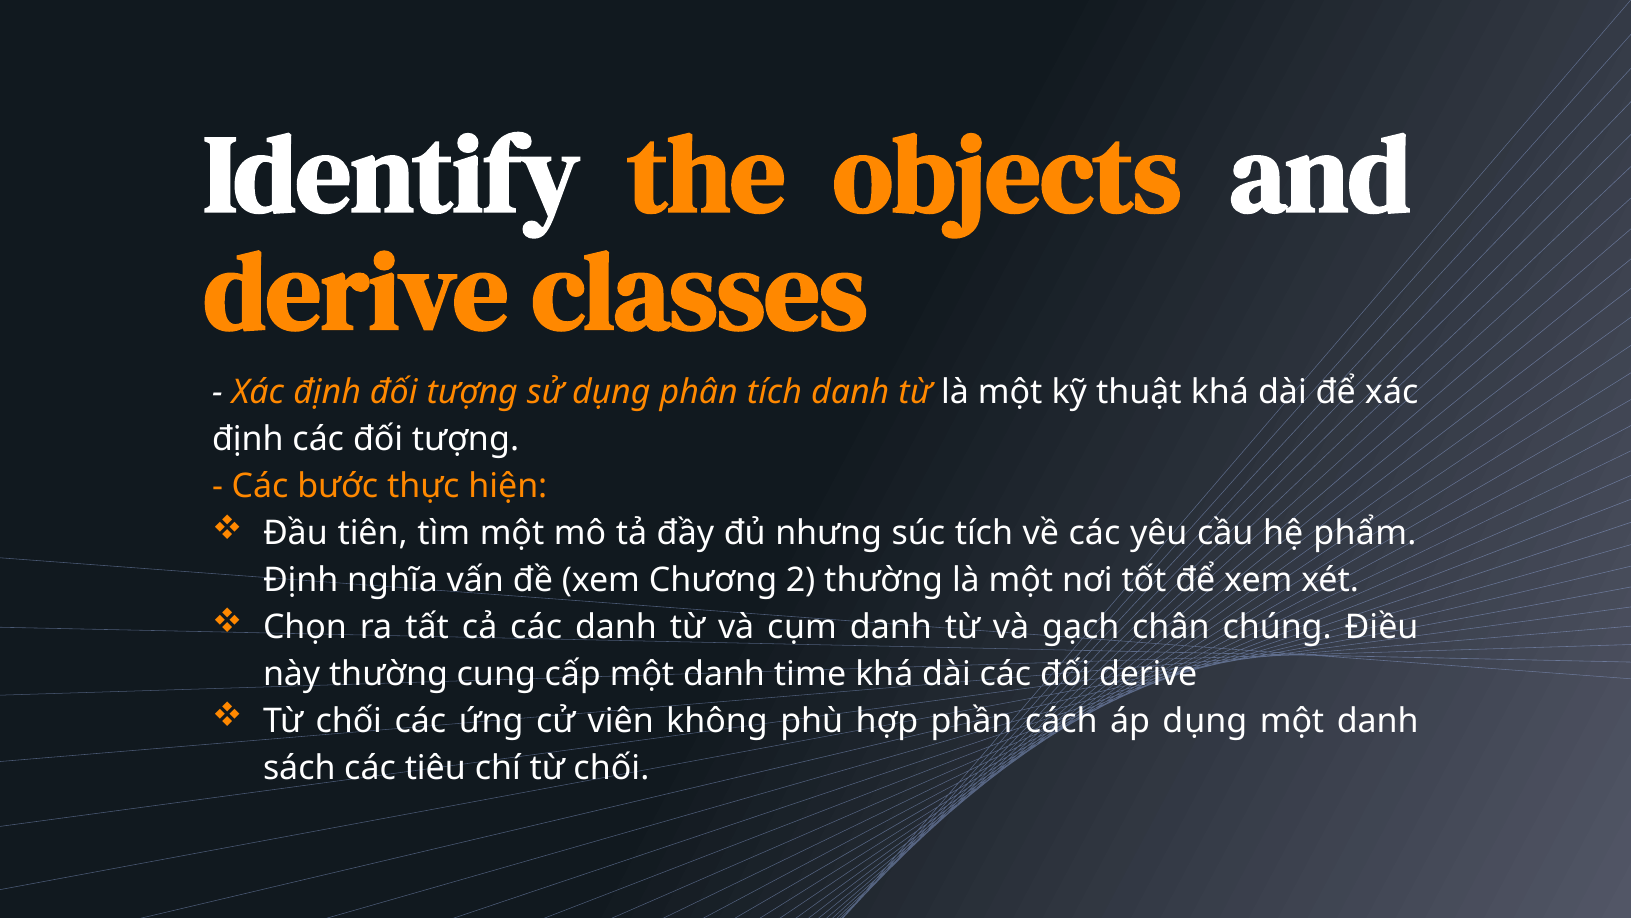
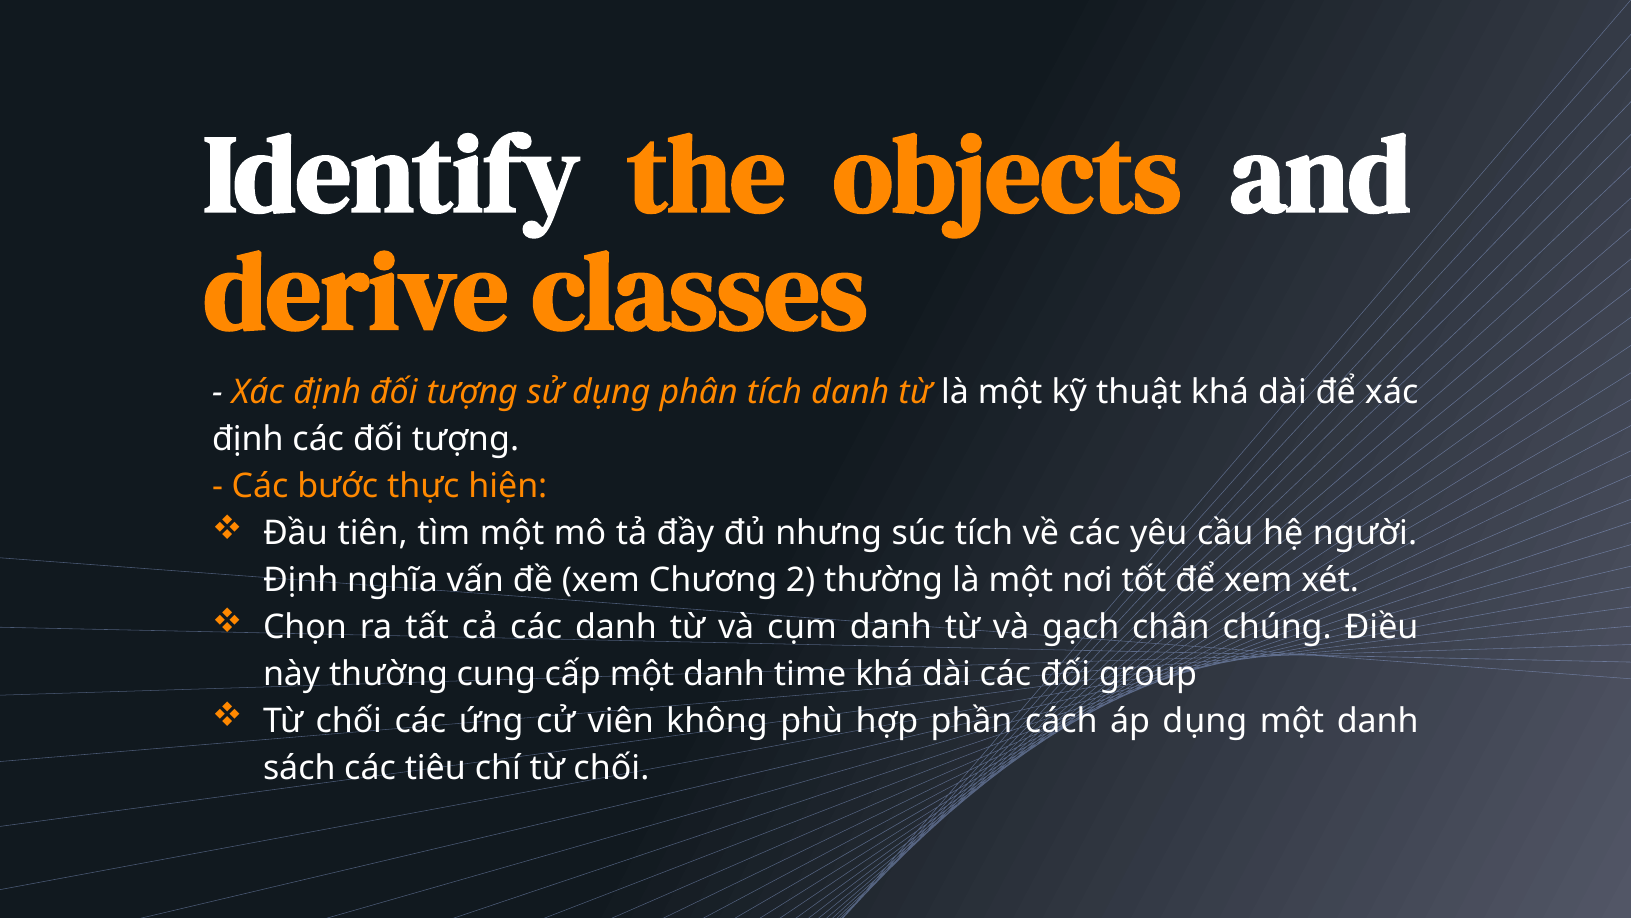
phẩm: phẩm -> người (1365, 533)
đối derive: derive -> group (1148, 674)
